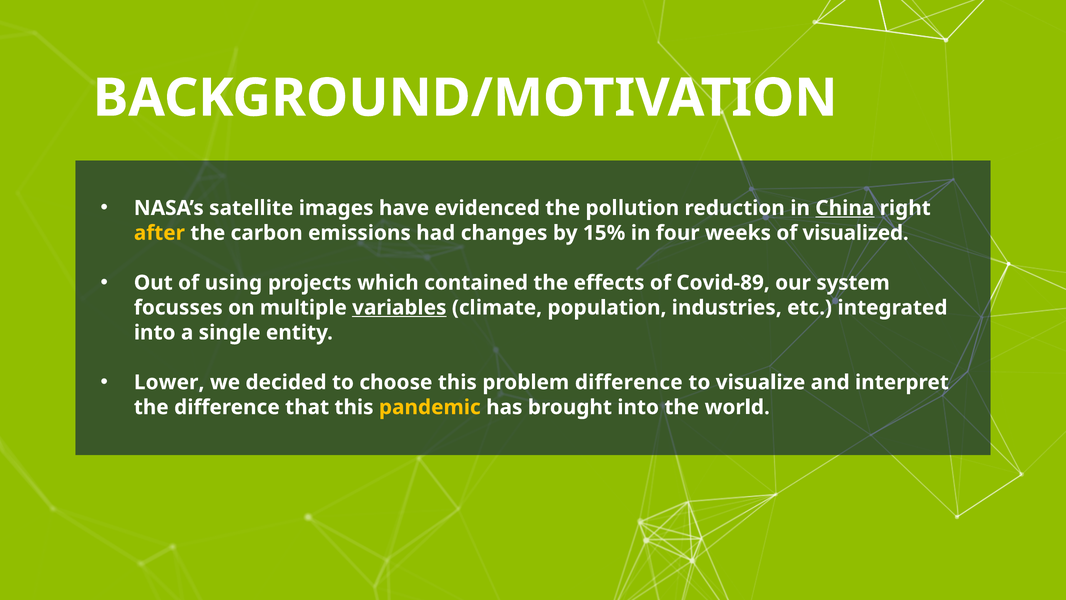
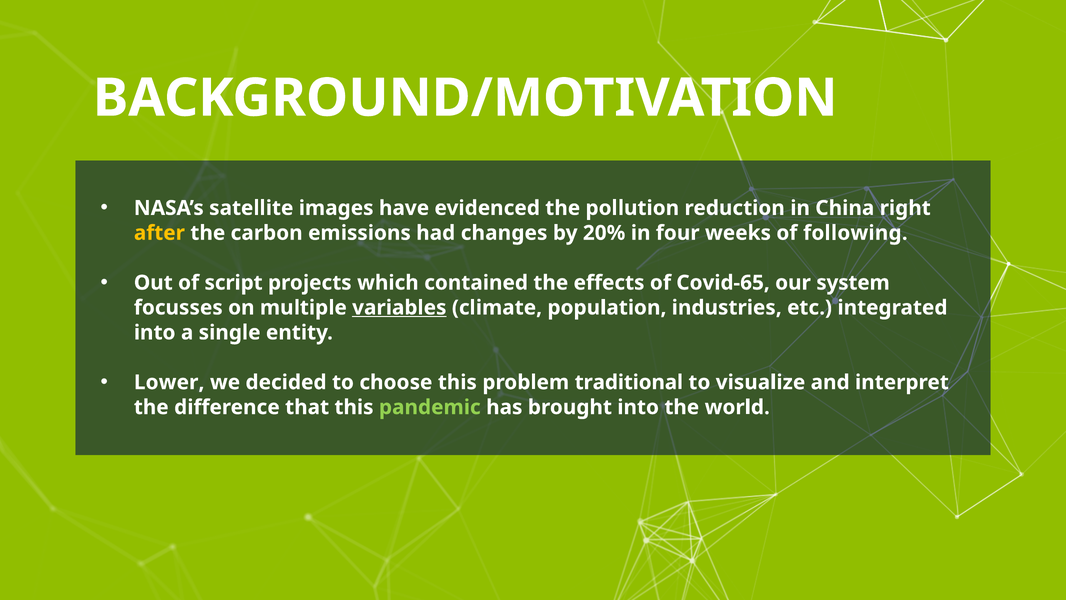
China underline: present -> none (845, 208)
15%: 15% -> 20% (604, 233)
visualized: visualized -> following (855, 233)
using: using -> script (234, 283)
Covid-89: Covid-89 -> Covid-65 (723, 283)
problem difference: difference -> traditional (629, 382)
pandemic colour: yellow -> light green (430, 407)
